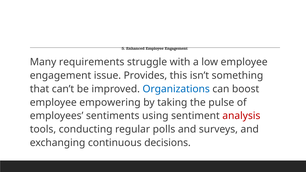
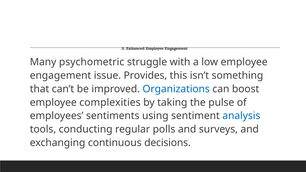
requirements: requirements -> psychometric (92, 62)
empowering: empowering -> complexities (110, 103)
analysis colour: red -> blue (241, 116)
